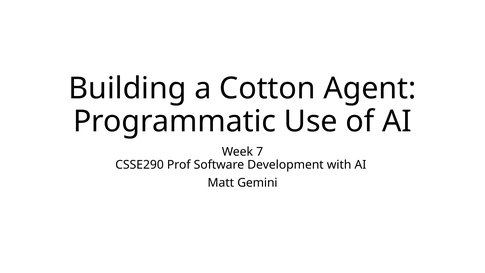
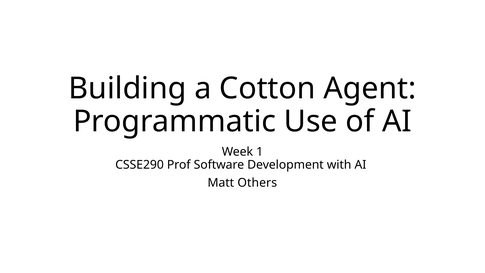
7: 7 -> 1 (260, 152)
Gemini: Gemini -> Others (257, 183)
